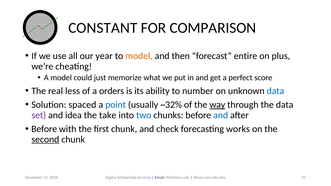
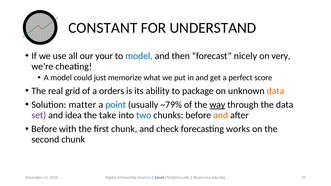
COMPARISON: COMPARISON -> UNDERSTAND (213, 28)
year: year -> your (104, 56)
model colour: orange -> blue (139, 56)
entire: entire -> nicely (245, 56)
plus: plus -> very (281, 56)
less: less -> grid (73, 91)
number: number -> package (198, 91)
data colour: blue -> orange (275, 91)
spaced: spaced -> matter (82, 105)
~32%: ~32% -> ~79% (171, 105)
and colour: blue -> orange (221, 115)
second underline: present -> none (45, 140)
